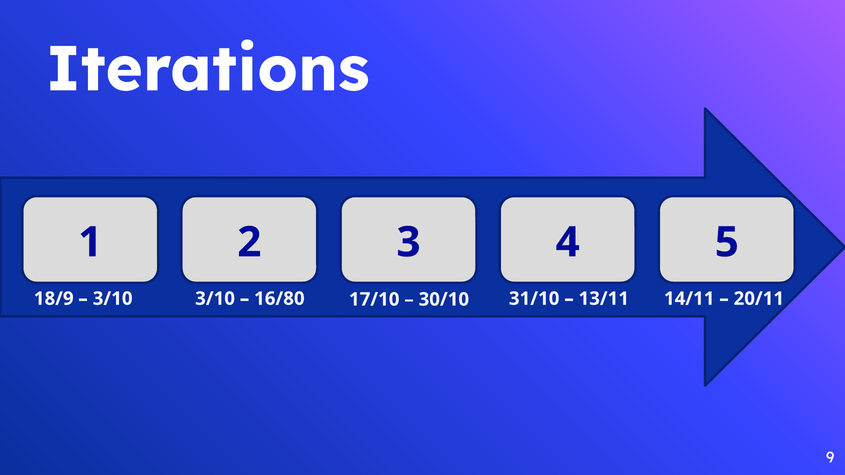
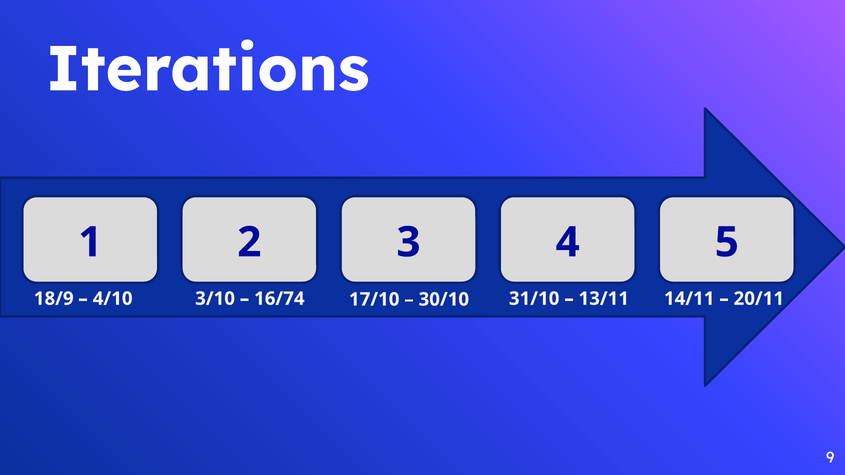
3/10: 3/10 -> 4/10 (113, 299)
16/80: 16/80 -> 16/74 (279, 299)
